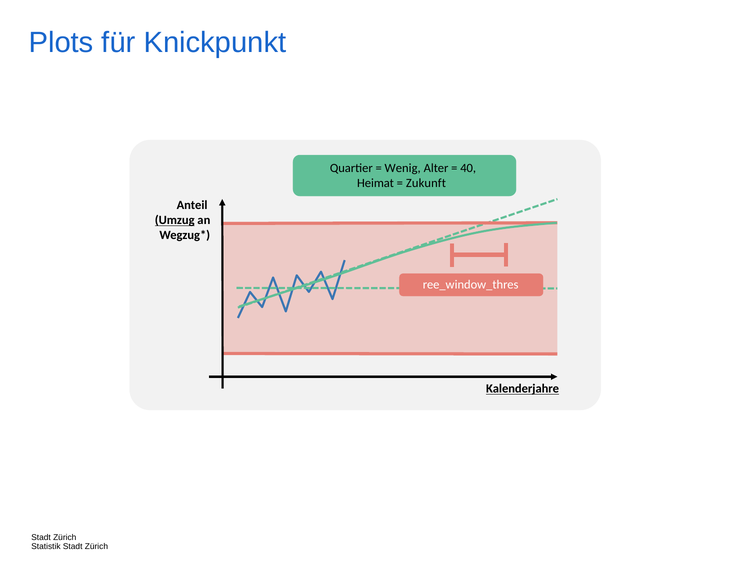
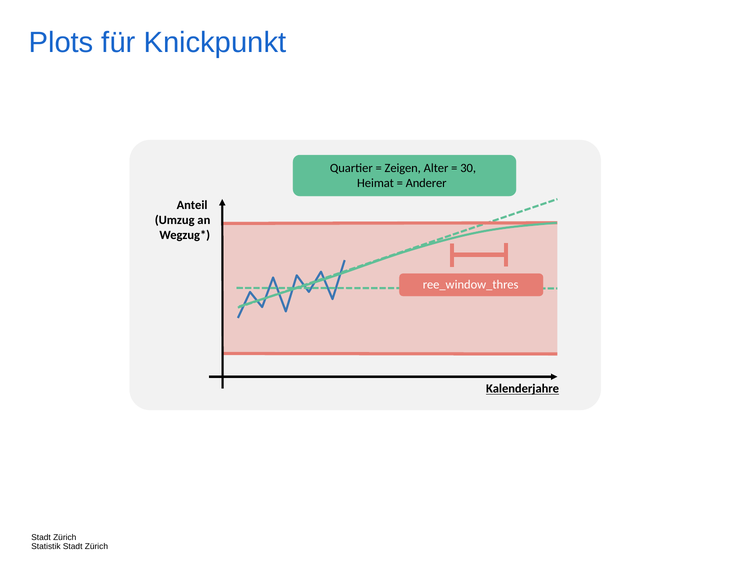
Wenig: Wenig -> Zeigen (403, 168)
40: 40 -> 30 (468, 168)
Zukunft: Zukunft -> Anderer (426, 183)
Umzug underline: present -> none (175, 220)
